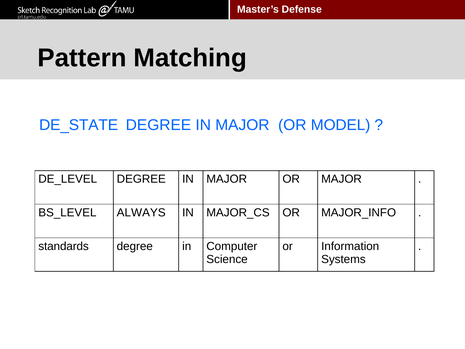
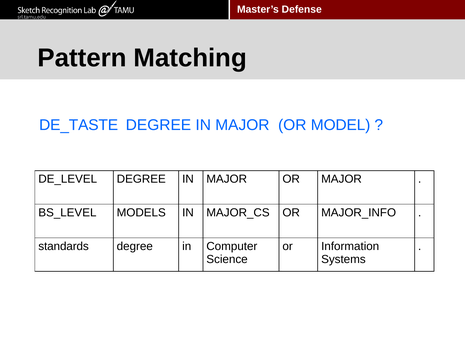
DE_STATE: DE_STATE -> DE_TASTE (79, 125)
ALWAYS: ALWAYS -> MODELS (141, 213)
